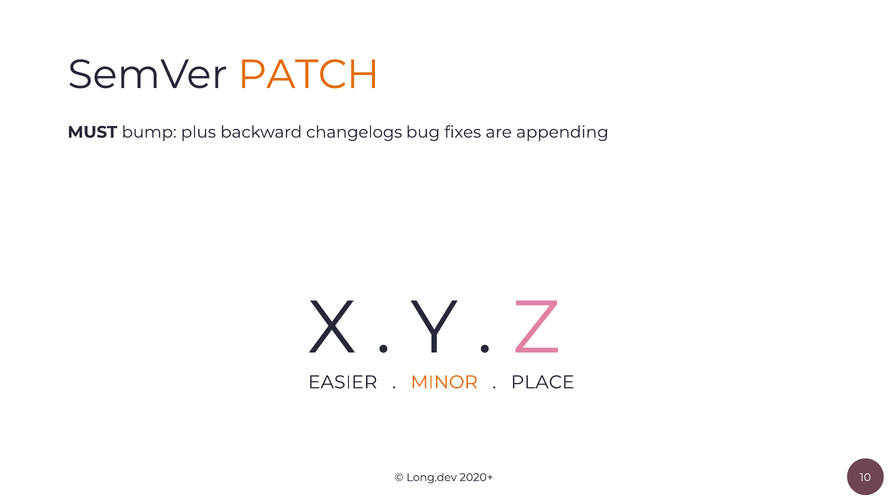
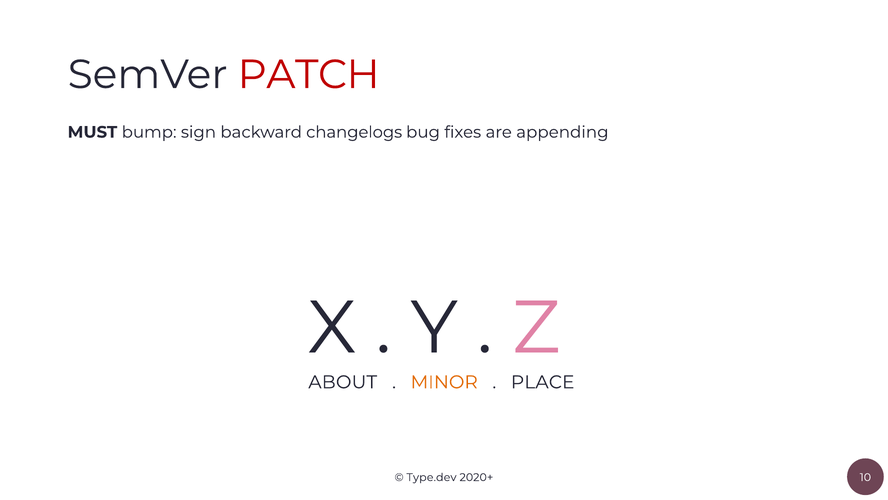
PATCH colour: orange -> red (309, 75)
plus: plus -> sign (198, 132)
EASIER: EASIER -> ABOUT (343, 382)
Long.dev: Long.dev -> Type.dev (432, 477)
